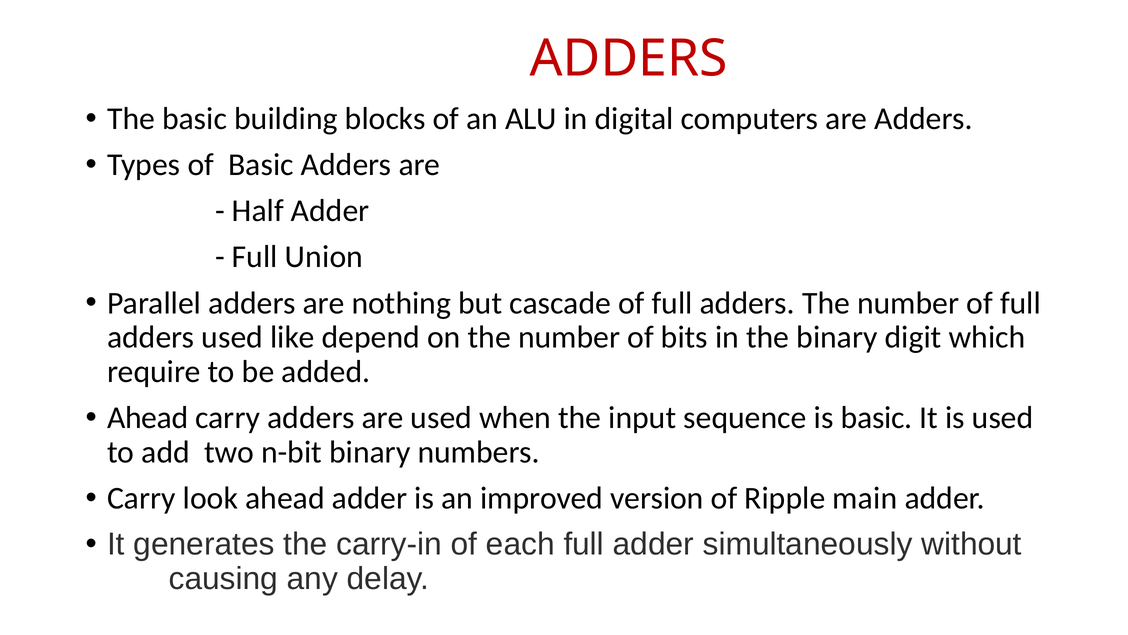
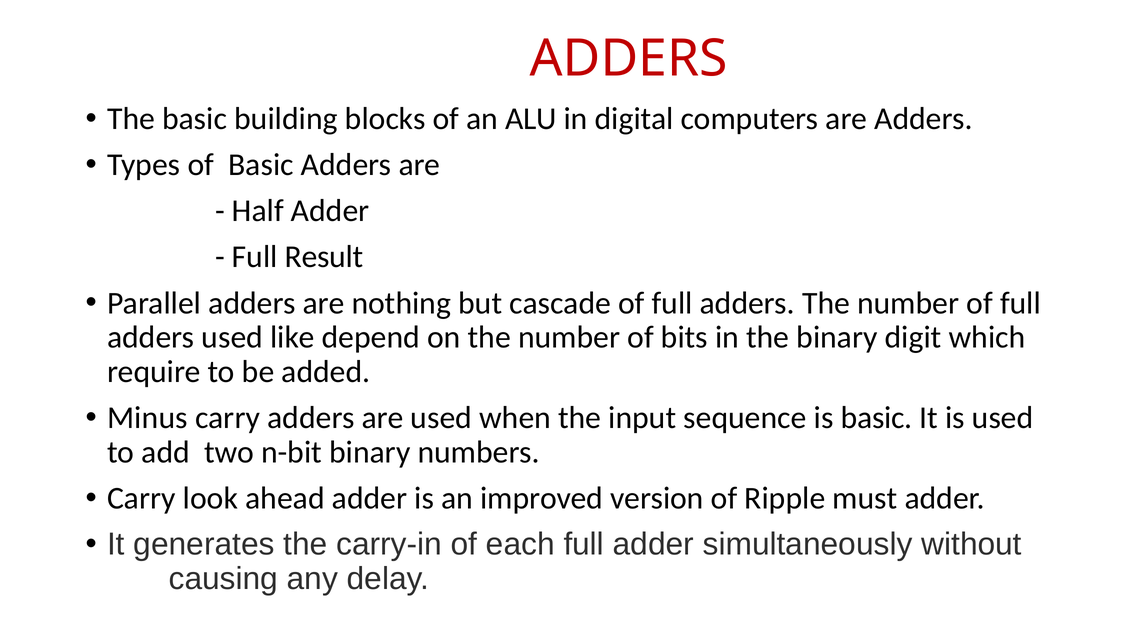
Union: Union -> Result (324, 257)
Ahead: Ahead -> Minus (147, 418)
main: main -> must (865, 498)
